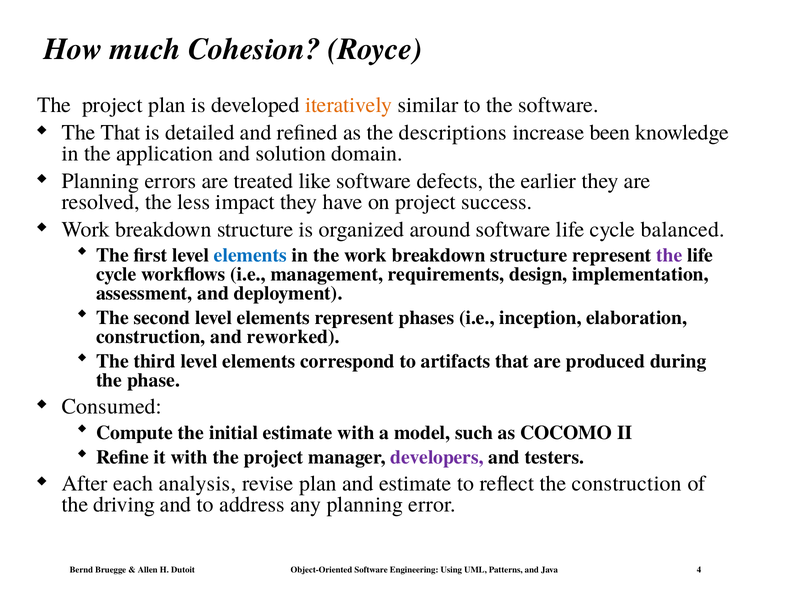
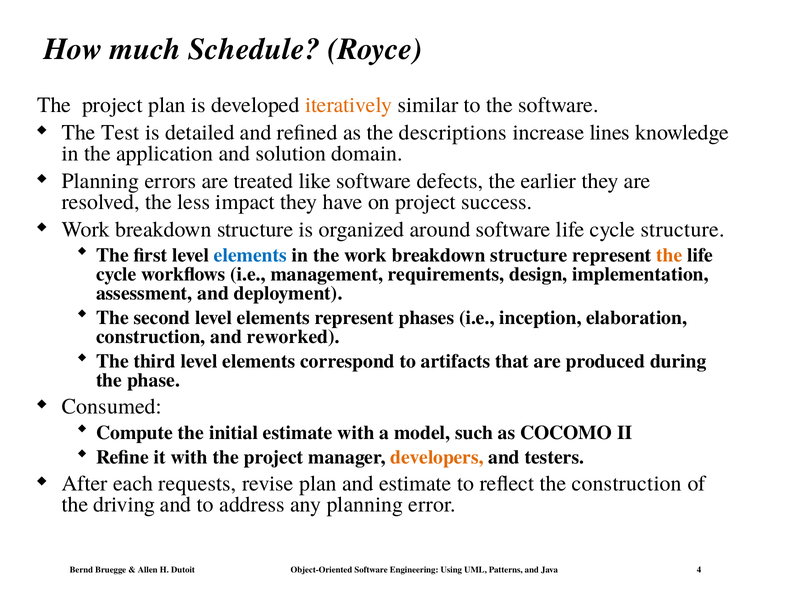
Cohesion: Cohesion -> Schedule (254, 49)
The That: That -> Test (120, 132)
been: been -> lines (610, 132)
cycle balanced: balanced -> structure (683, 229)
the colour: purple -> orange (669, 255)
developers colour: purple -> orange (437, 457)
analysis: analysis -> requests (197, 484)
